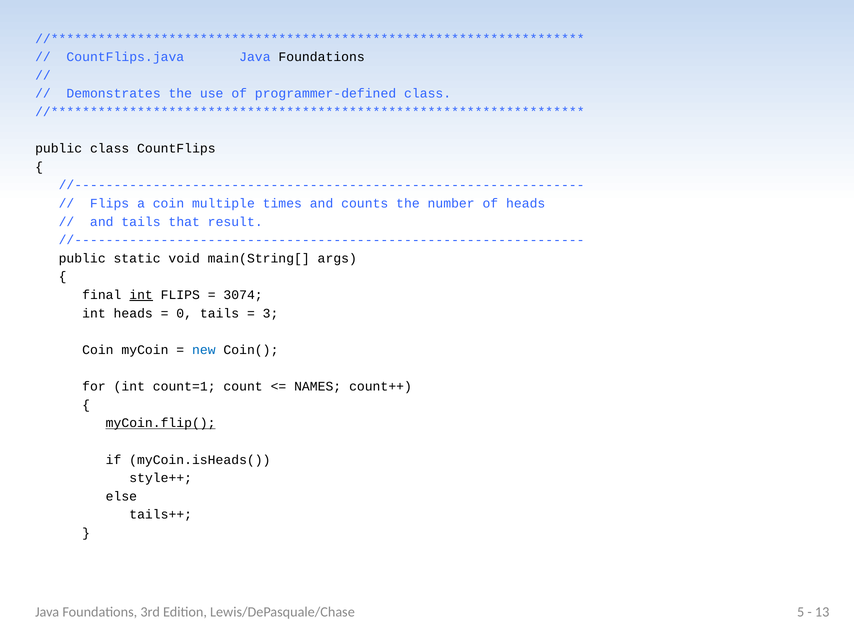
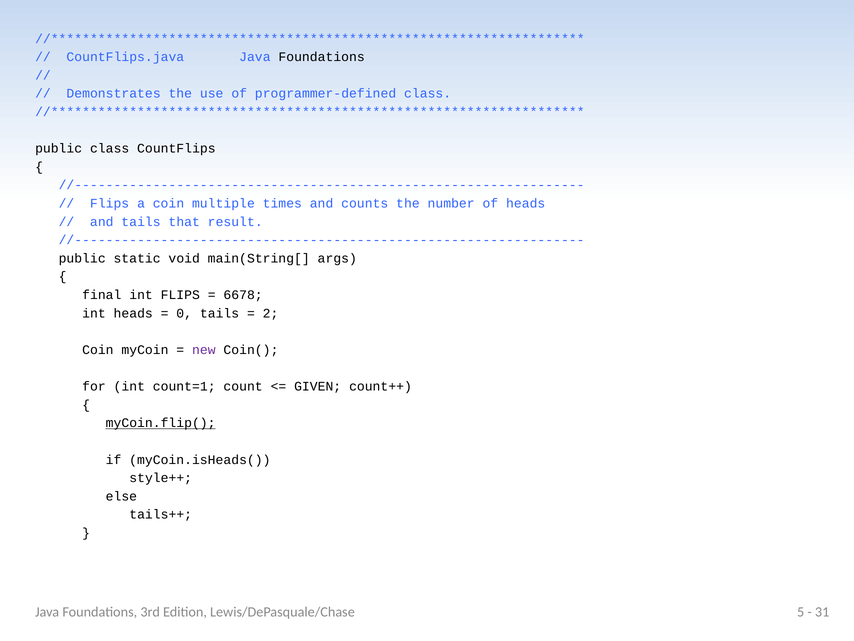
int underline: present -> none (141, 295)
3074: 3074 -> 6678 (243, 295)
3: 3 -> 2 (271, 313)
new colour: blue -> purple (204, 350)
NAMES: NAMES -> GIVEN (318, 386)
13: 13 -> 31 (822, 612)
